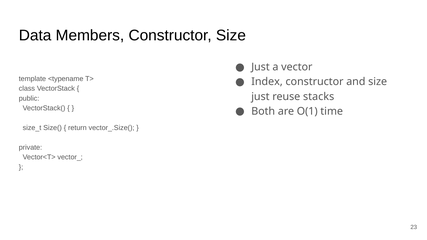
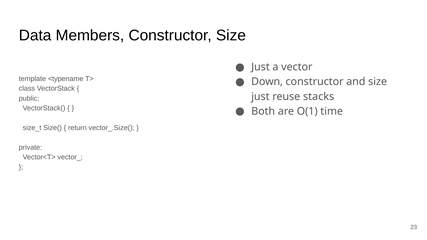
Index: Index -> Down (267, 82)
